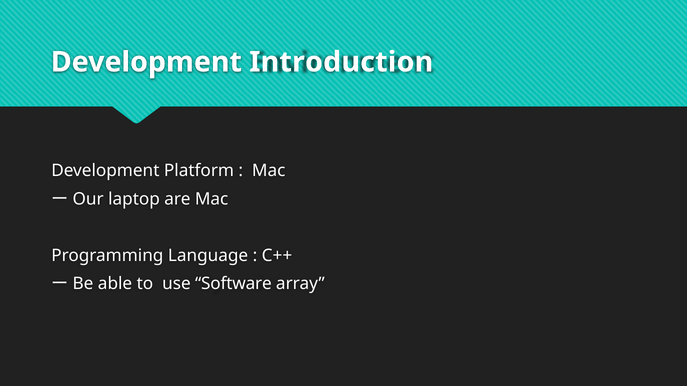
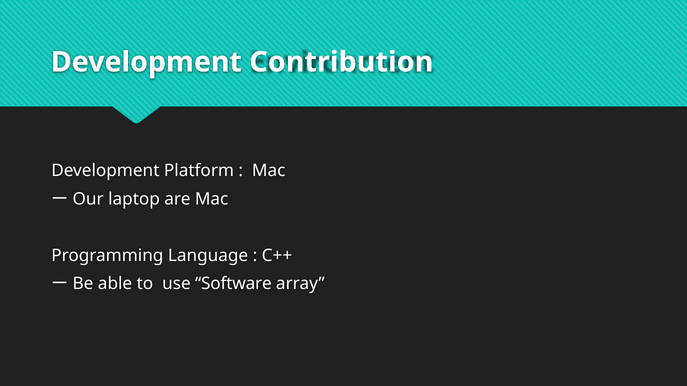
Introduction: Introduction -> Contribution (341, 62)
